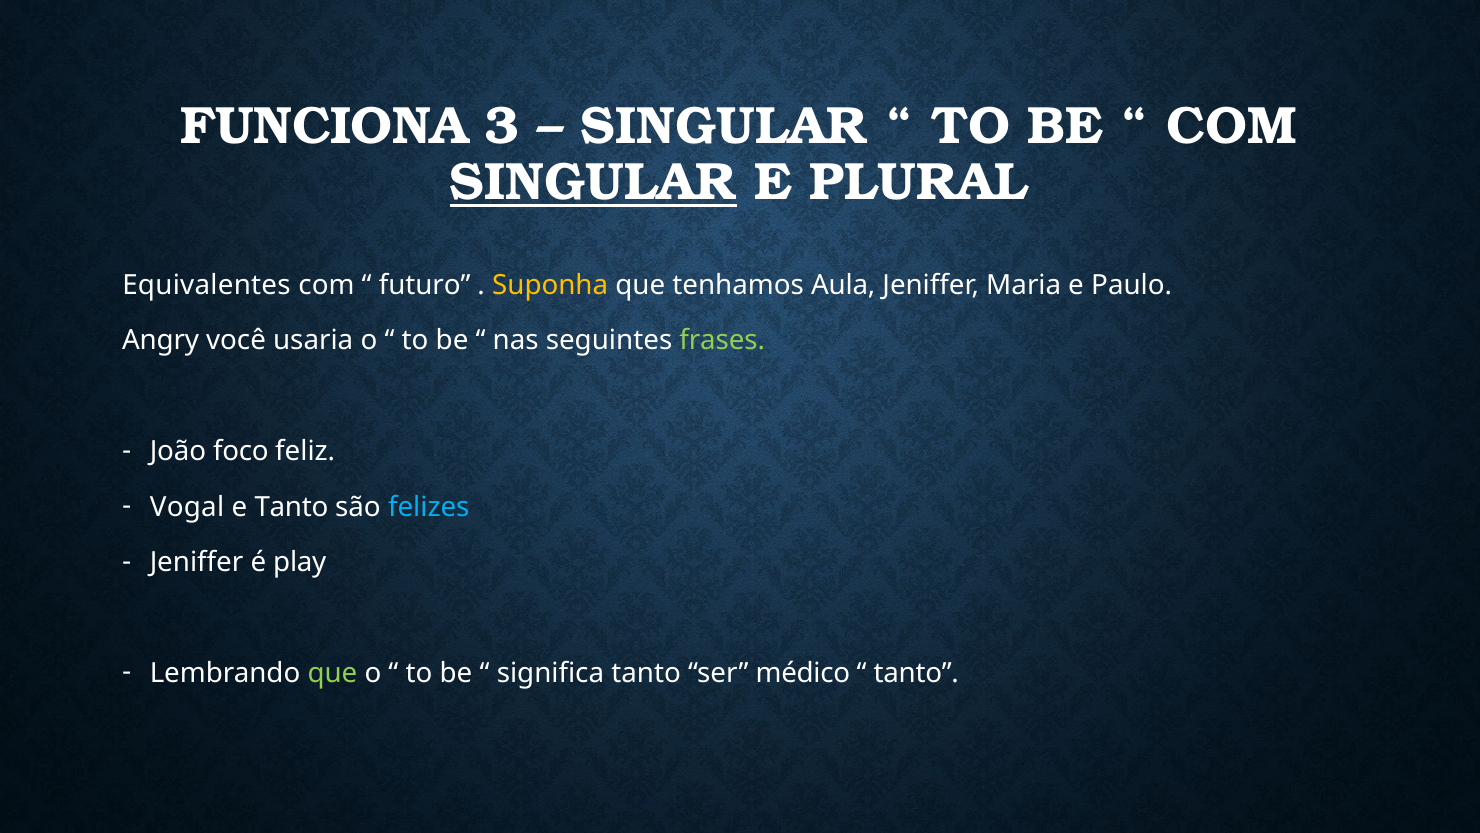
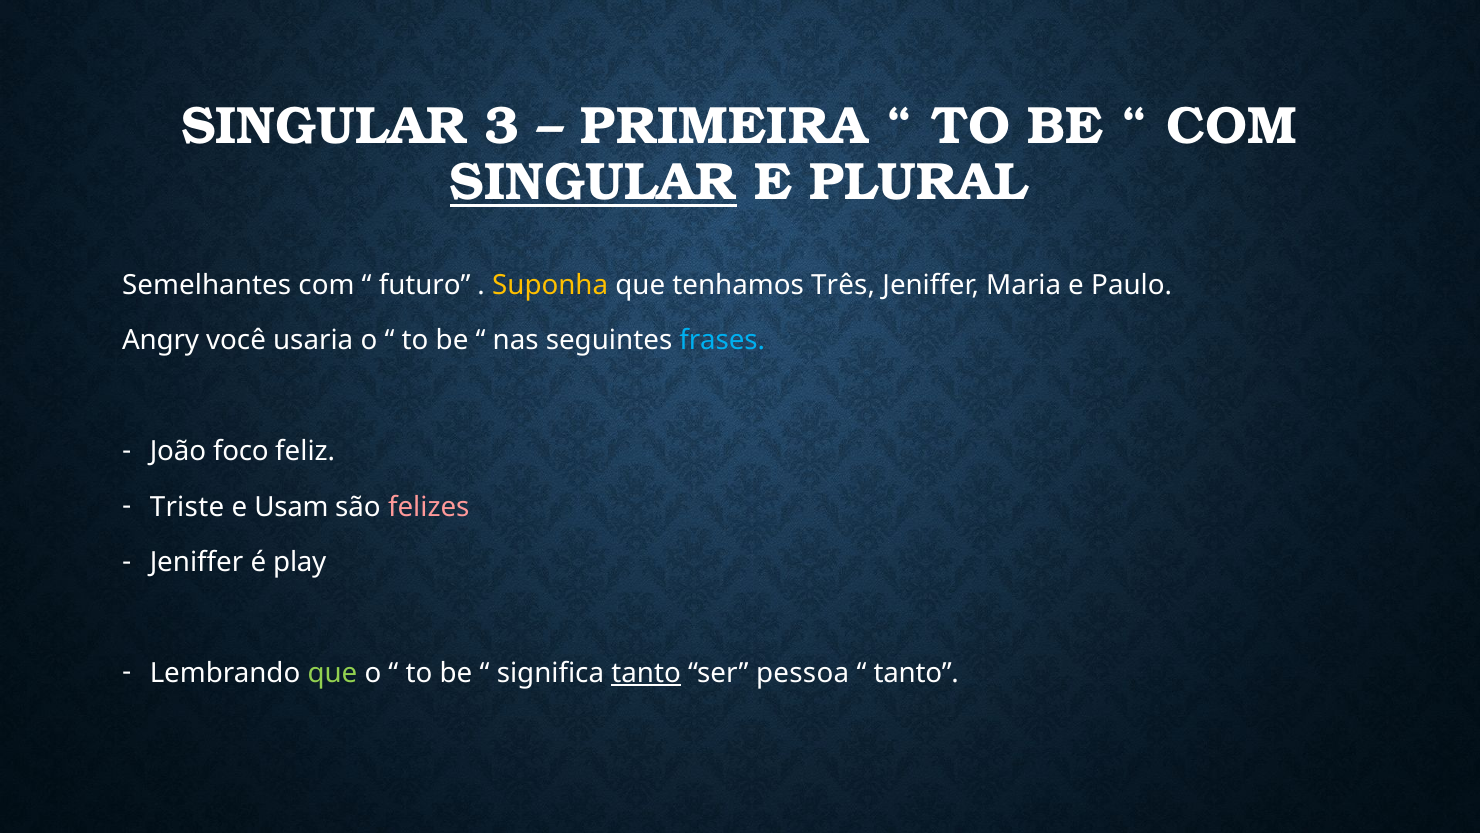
FUNCIONA: FUNCIONA -> SINGULAR (324, 126)
SINGULAR: SINGULAR -> PRIMEIRA (724, 126)
Equivalentes: Equivalentes -> Semelhantes (207, 285)
Aula: Aula -> Três (843, 285)
frases colour: light green -> light blue (722, 341)
Vogal: Vogal -> Triste (187, 507)
e Tanto: Tanto -> Usam (291, 507)
felizes colour: light blue -> pink (429, 507)
tanto underline: none -> present (646, 673)
médico: médico -> pessoa (803, 673)
